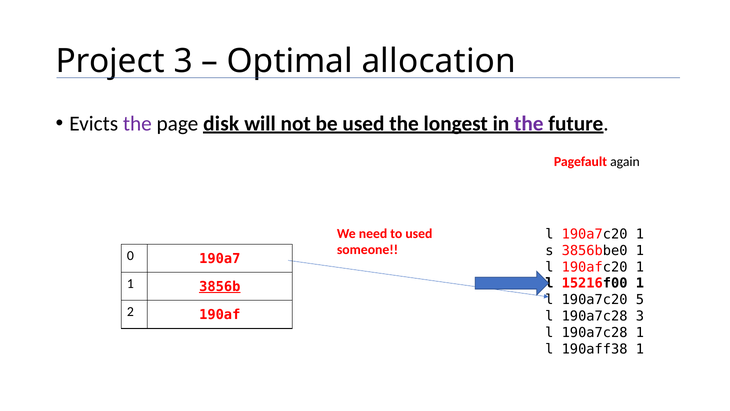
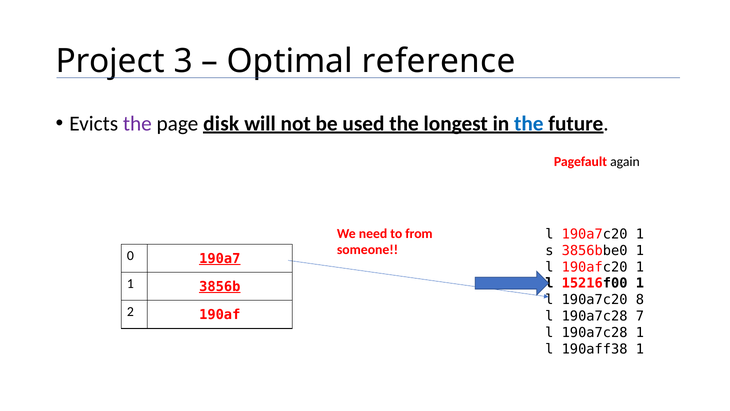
allocation: allocation -> reference (439, 61)
the colour: purple -> blue (529, 123)
to used: used -> from (419, 233)
190a7 underline: none -> present (220, 258)
5: 5 -> 8 (640, 300)
190a7c28 3: 3 -> 7 (640, 316)
